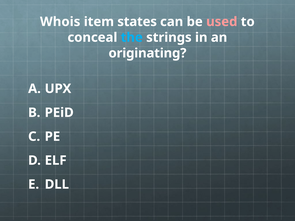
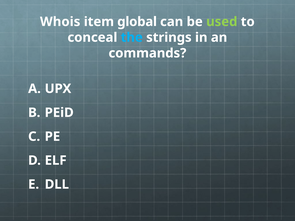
states: states -> global (137, 22)
used colour: pink -> light green (222, 22)
originating: originating -> commands (147, 53)
